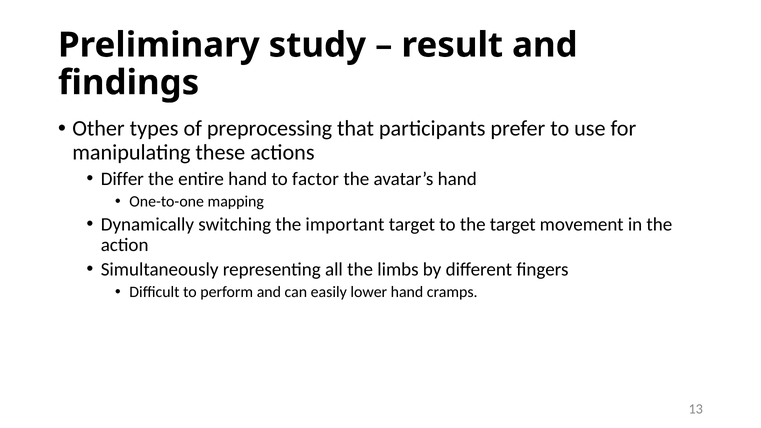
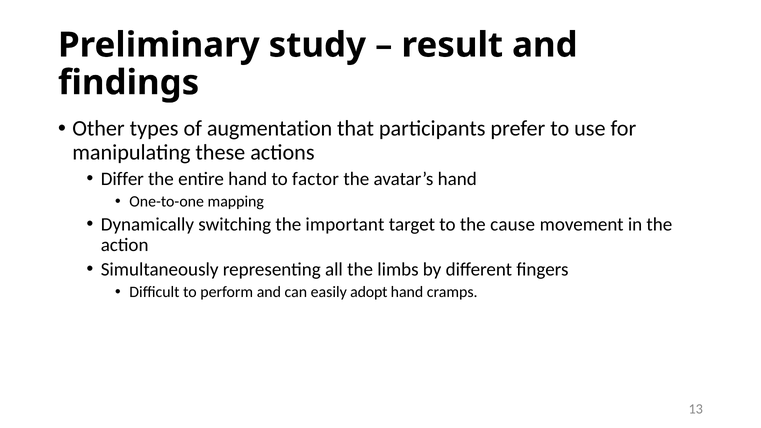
preprocessing: preprocessing -> augmentation (270, 129)
the target: target -> cause (513, 224)
lower: lower -> adopt (369, 292)
